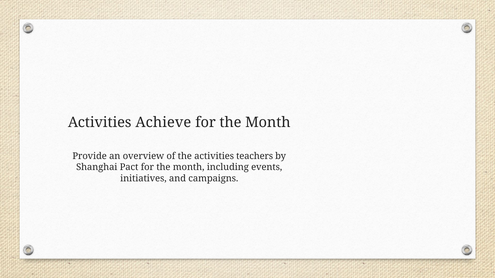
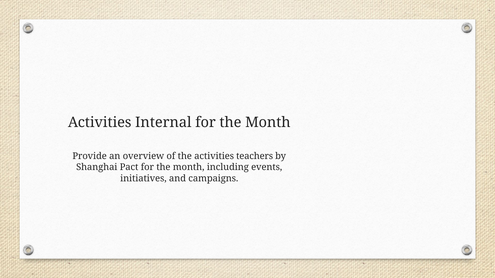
Achieve: Achieve -> Internal (163, 123)
